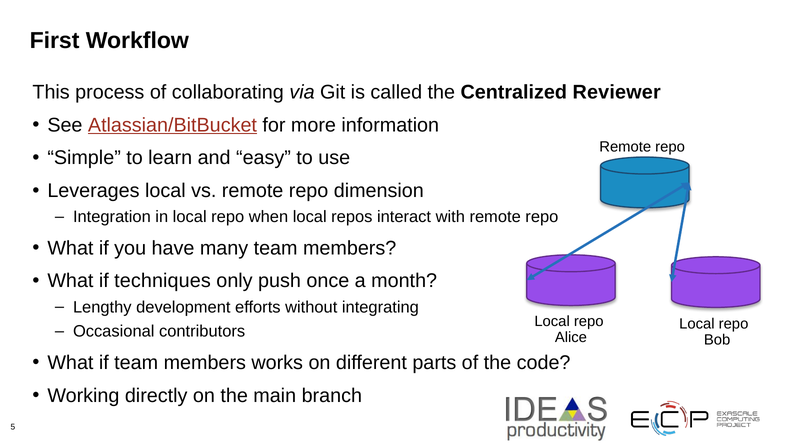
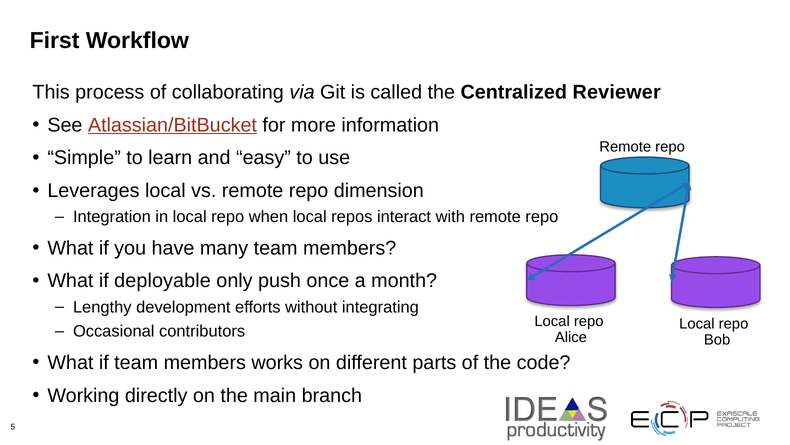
techniques: techniques -> deployable (163, 281)
